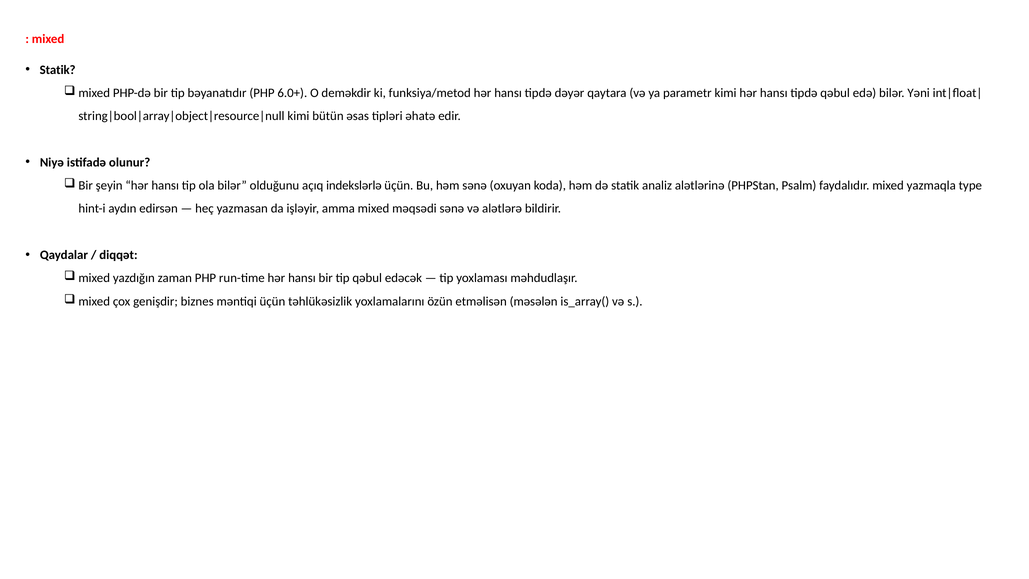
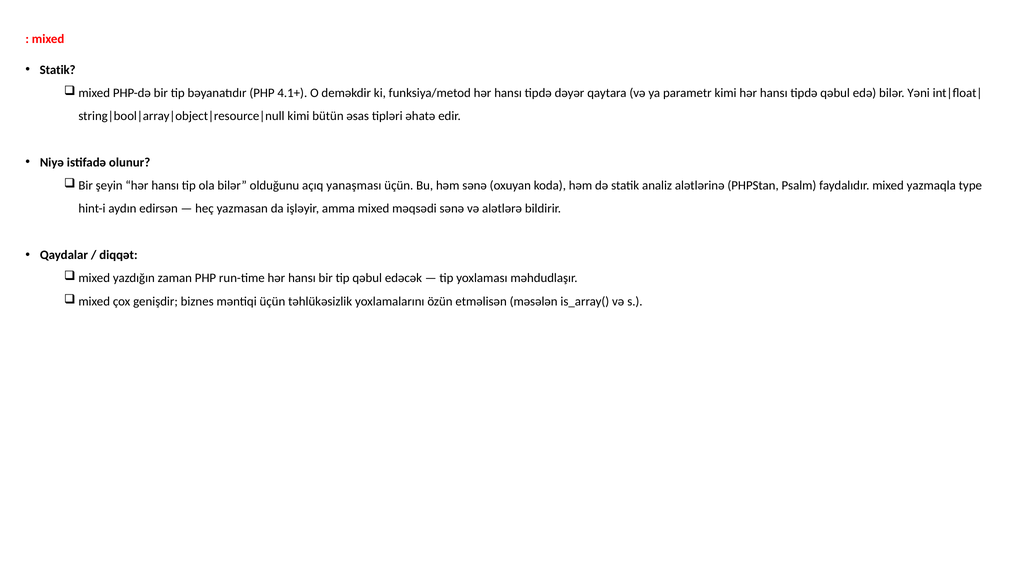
6.0+: 6.0+ -> 4.1+ (292, 93)
indekslərlə: indekslərlə -> yanaşması (354, 186)
